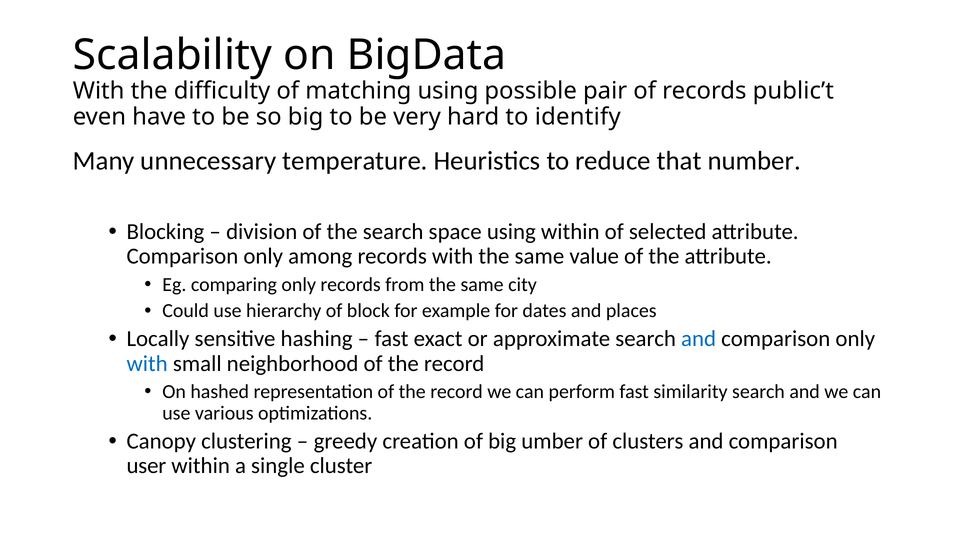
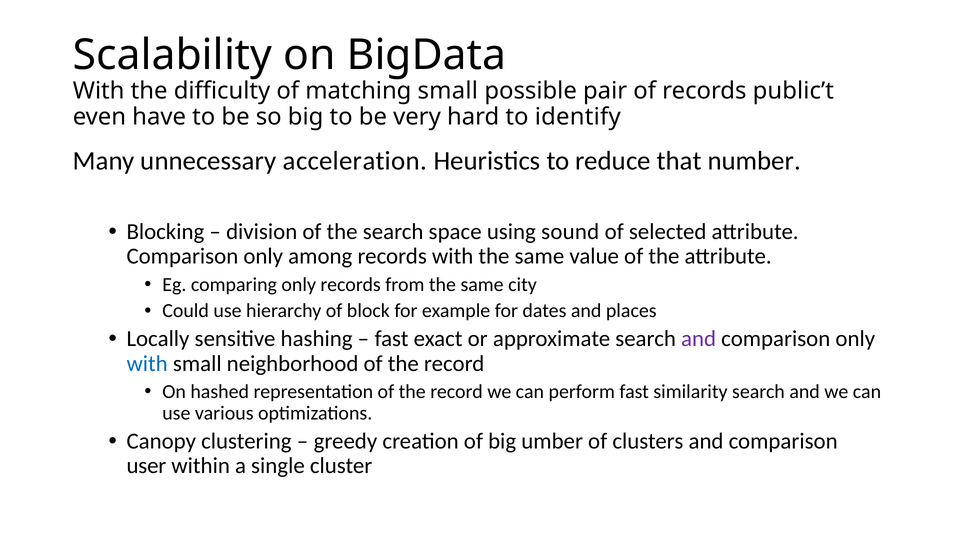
matching using: using -> small (448, 91)
temperature: temperature -> acceleration (355, 161)
using within: within -> sound (570, 232)
and colour: blue -> purple (699, 339)
